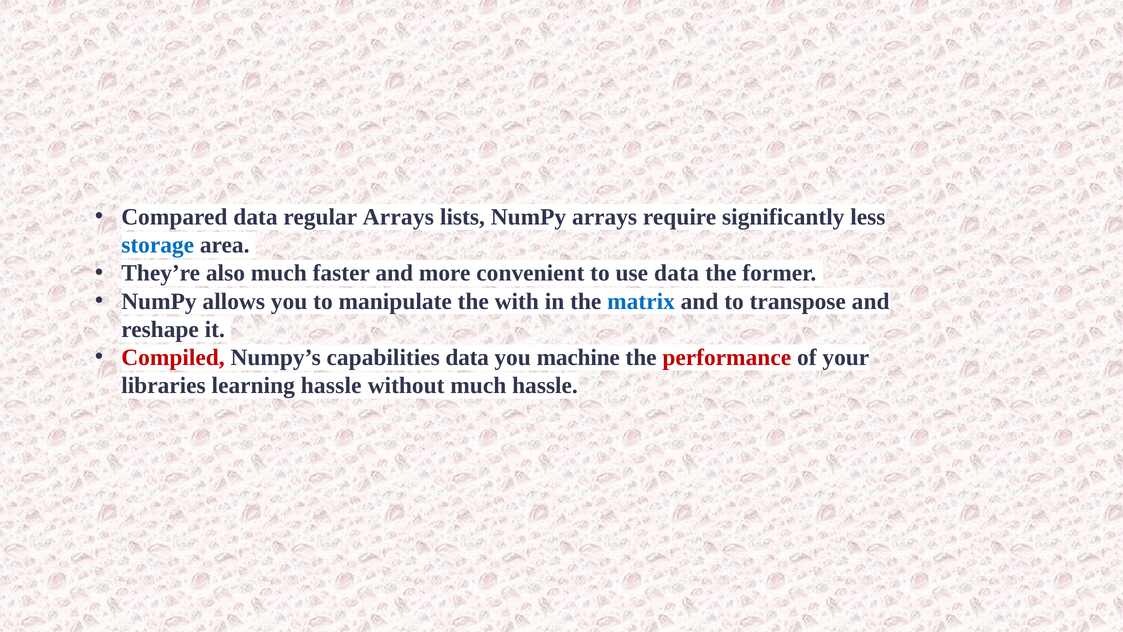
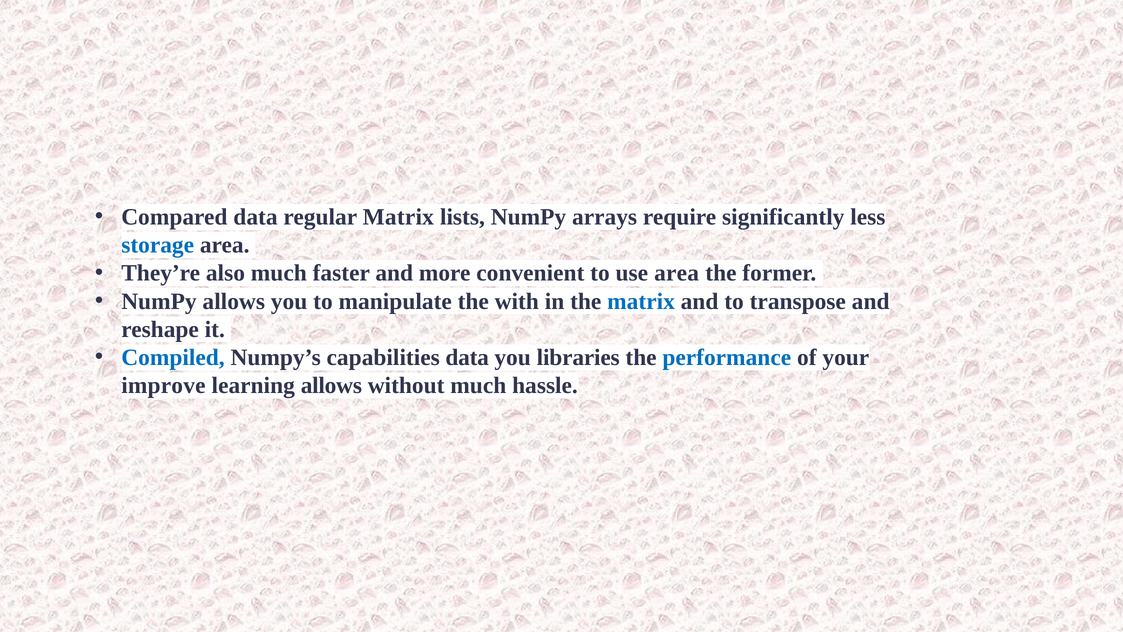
regular Arrays: Arrays -> Matrix (398, 217)
use data: data -> area (677, 273)
Compiled colour: red -> blue (173, 357)
machine: machine -> libraries (578, 357)
performance colour: red -> blue (727, 357)
libraries: libraries -> improve (163, 385)
learning hassle: hassle -> allows (331, 385)
